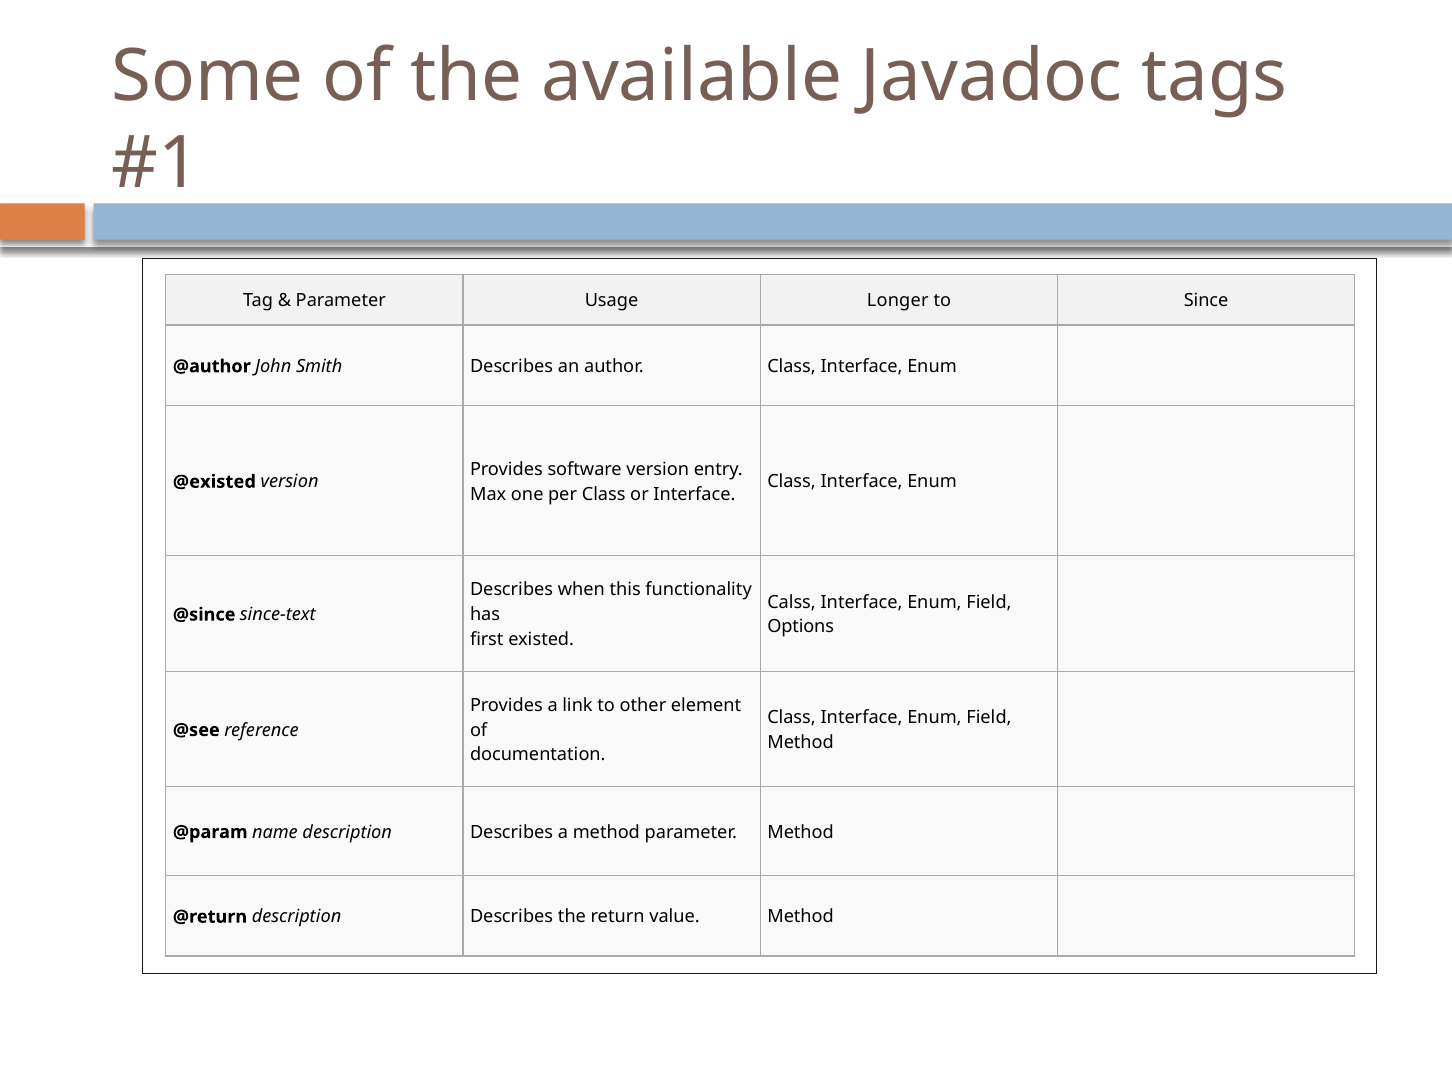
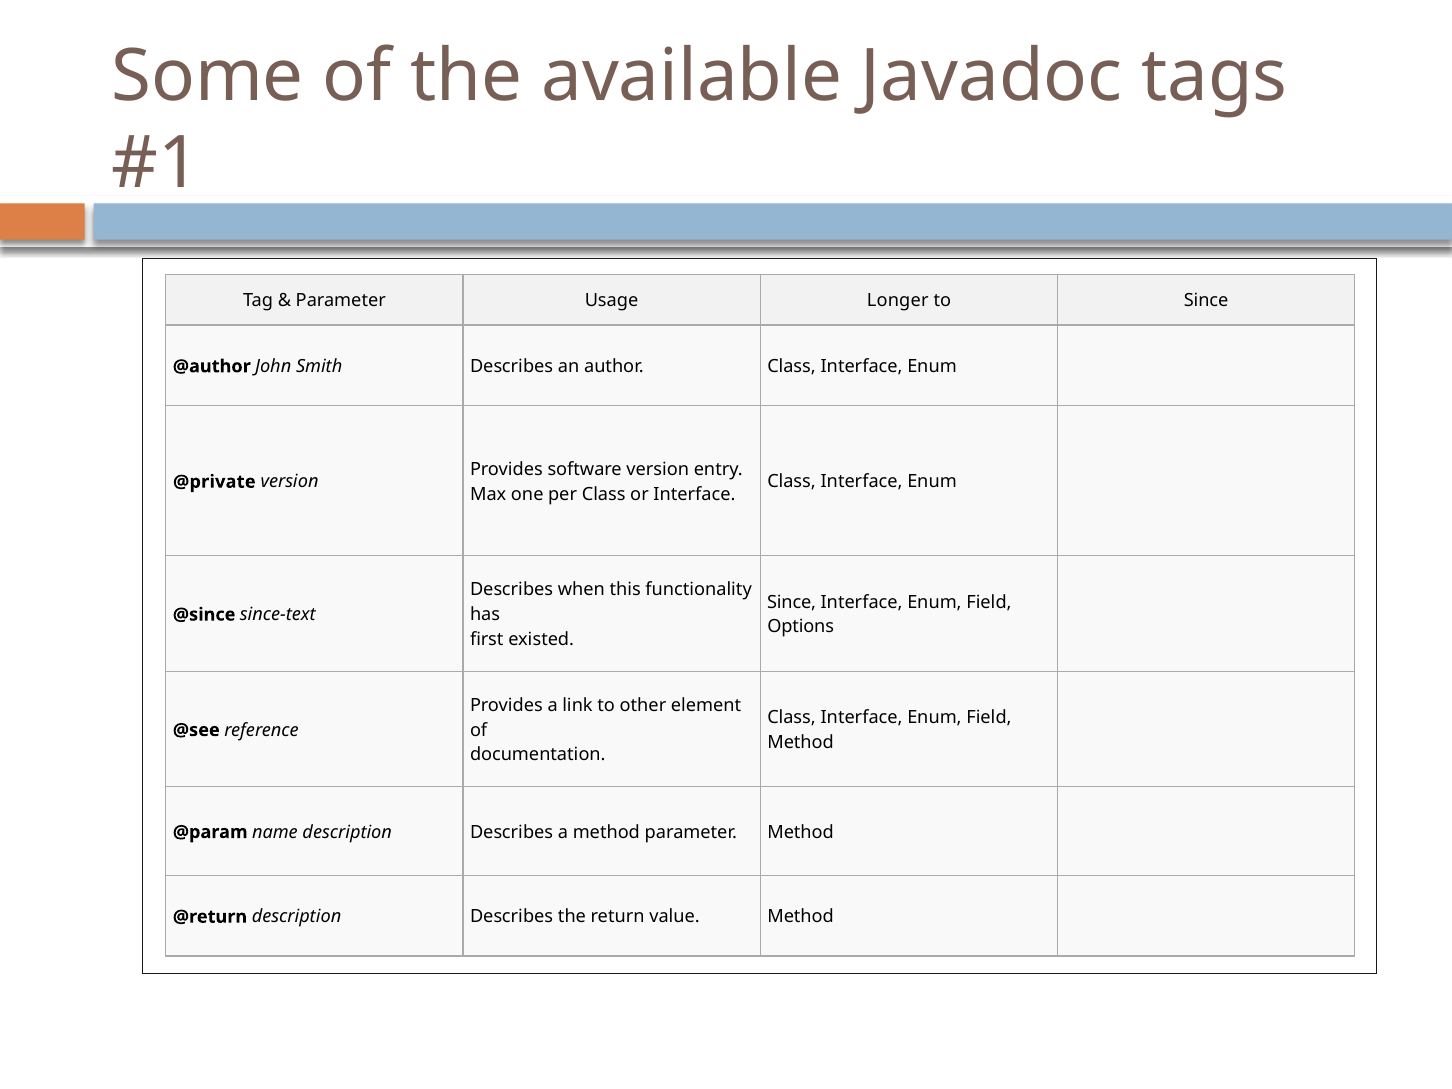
@existed: @existed -> @private (214, 482)
Calss: Calss -> Since (792, 602)
